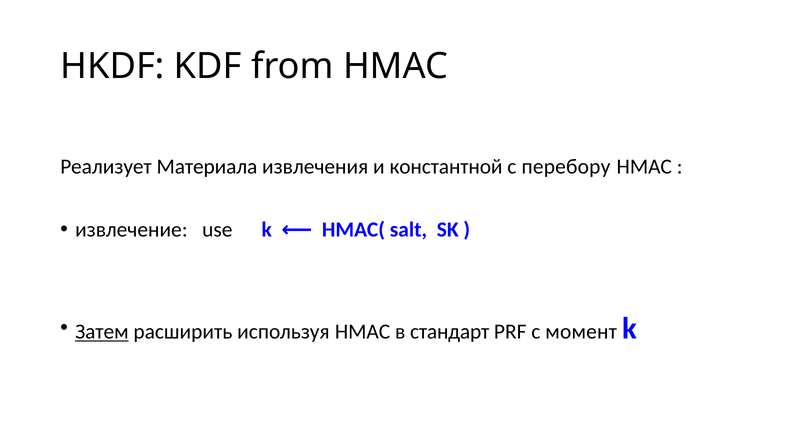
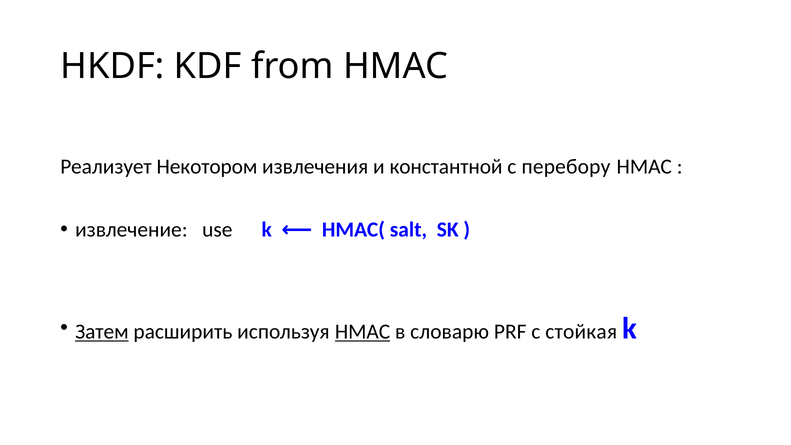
Материала: Материала -> Некотором (207, 167)
HMAC underline: none -> present (363, 332)
стандарт: стандарт -> словарю (450, 332)
момент: момент -> стойкая (581, 332)
